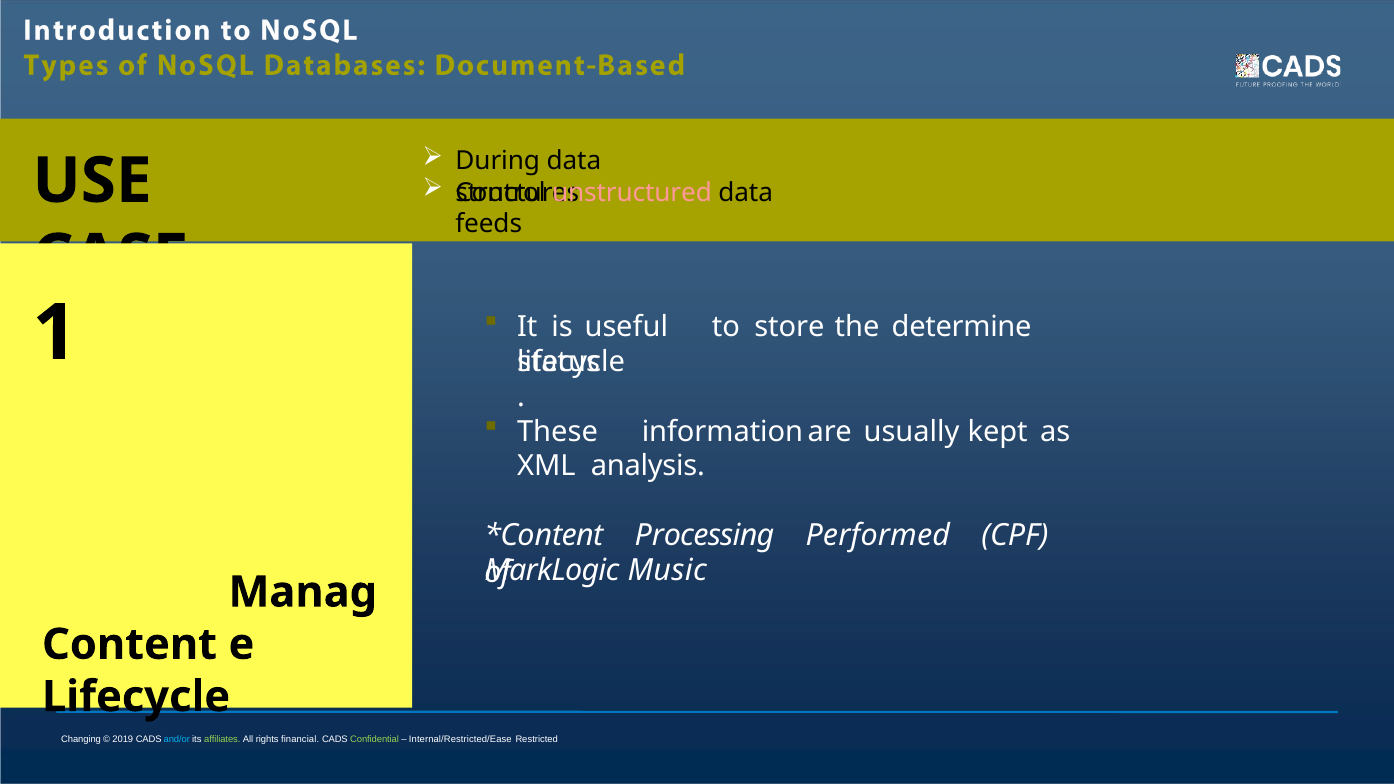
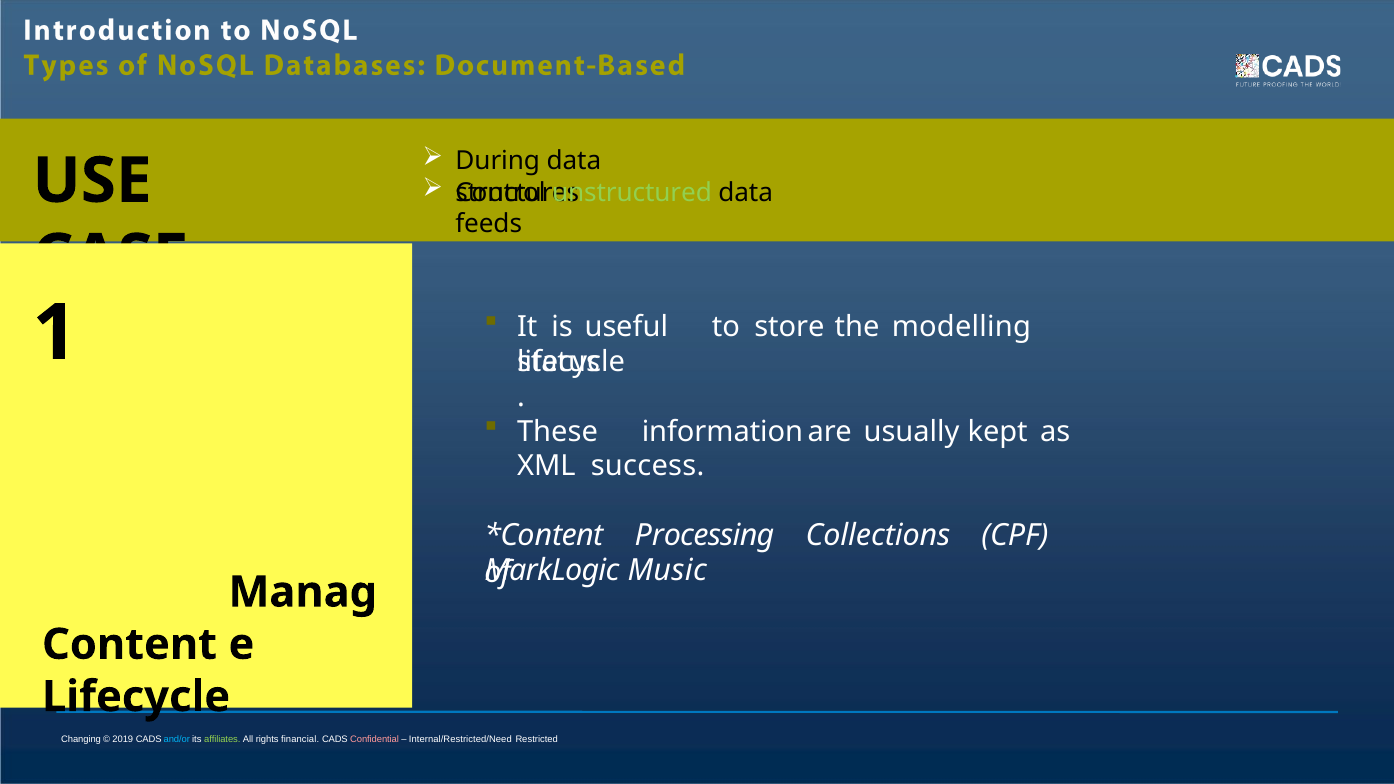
unstructured colour: pink -> light green (632, 193)
determine: determine -> modelling (961, 327)
analysis: analysis -> success (648, 466)
Performed: Performed -> Collections (878, 536)
Confidential colour: light green -> pink (375, 739)
Internal/Restricted/Ease: Internal/Restricted/Ease -> Internal/Restricted/Need (460, 739)
